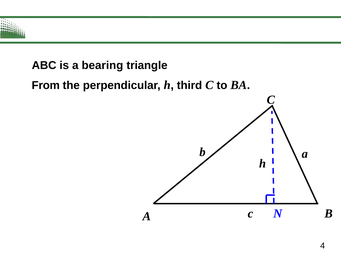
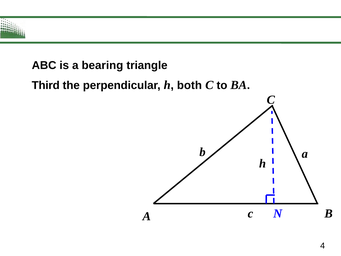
From: From -> Third (46, 85)
third: third -> both (189, 85)
